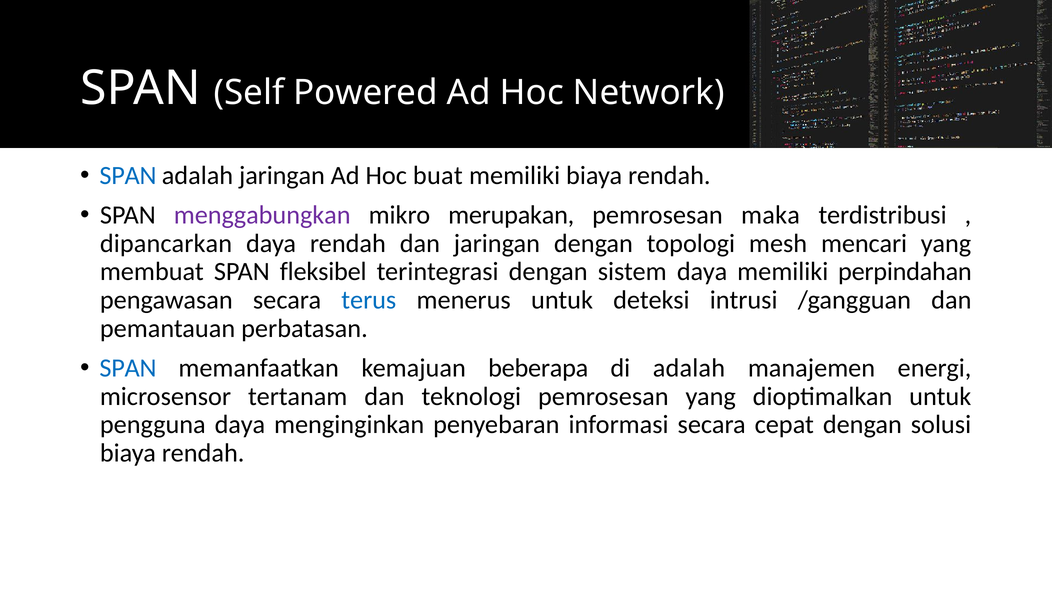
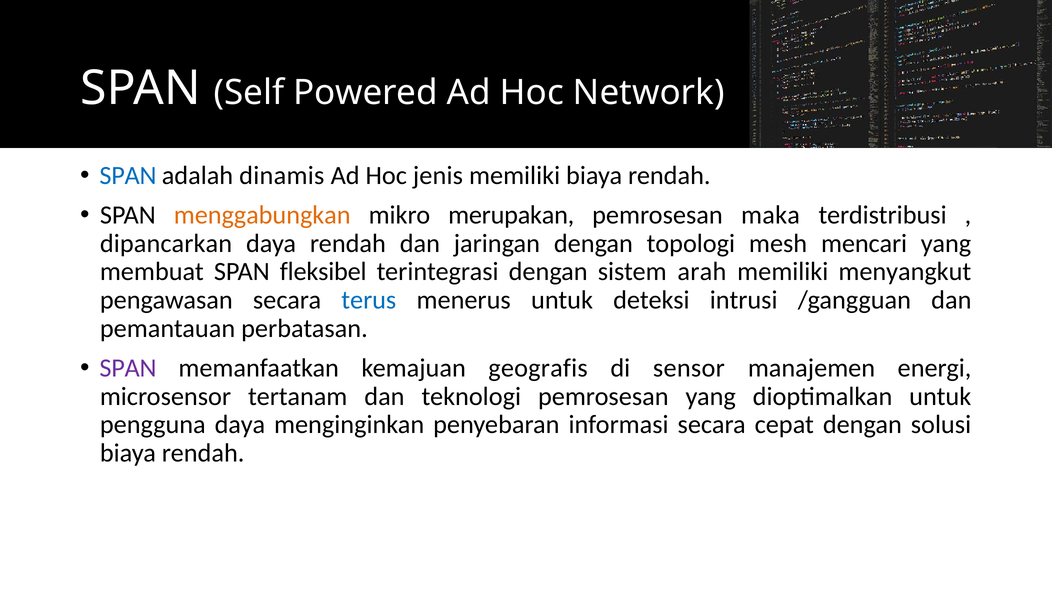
adalah jaringan: jaringan -> dinamis (282, 176)
buat: buat -> jenis (438, 176)
menggabungkan colour: purple -> orange (262, 215)
sistem daya: daya -> arah (702, 272)
perpindahan: perpindahan -> menyangkut (905, 272)
SPAN colour: blue -> purple (128, 368)
beberapa: beberapa -> geografis (538, 368)
di adalah: adalah -> sensor (689, 368)
